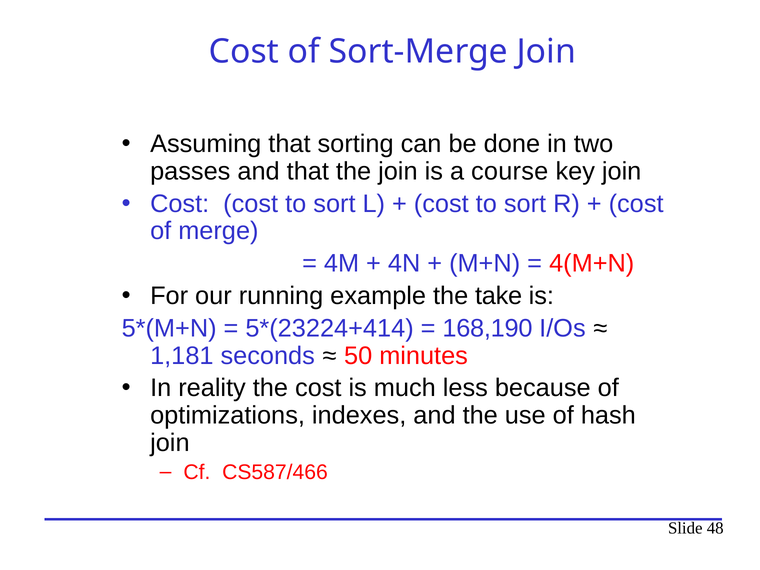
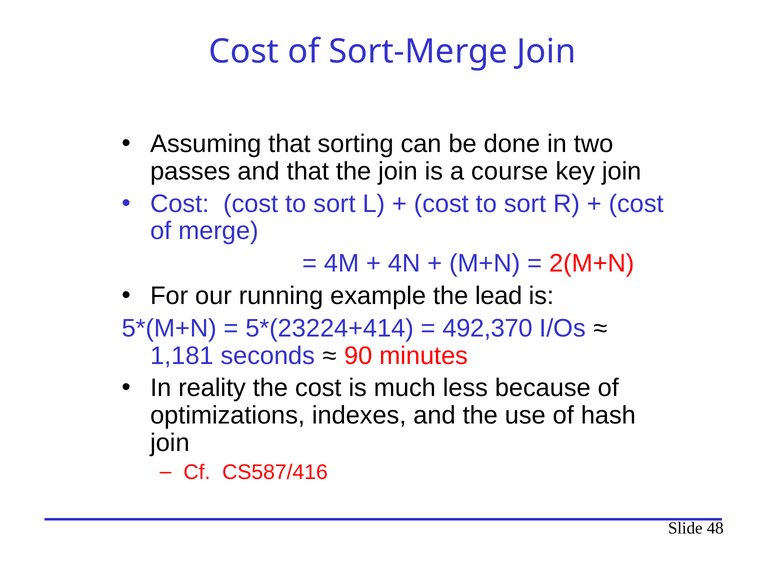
4(M+N: 4(M+N -> 2(M+N (592, 264)
take: take -> lead (499, 296)
168,190: 168,190 -> 492,370 (487, 328)
50: 50 -> 90 (358, 356)
CS587/466: CS587/466 -> CS587/416 (275, 472)
